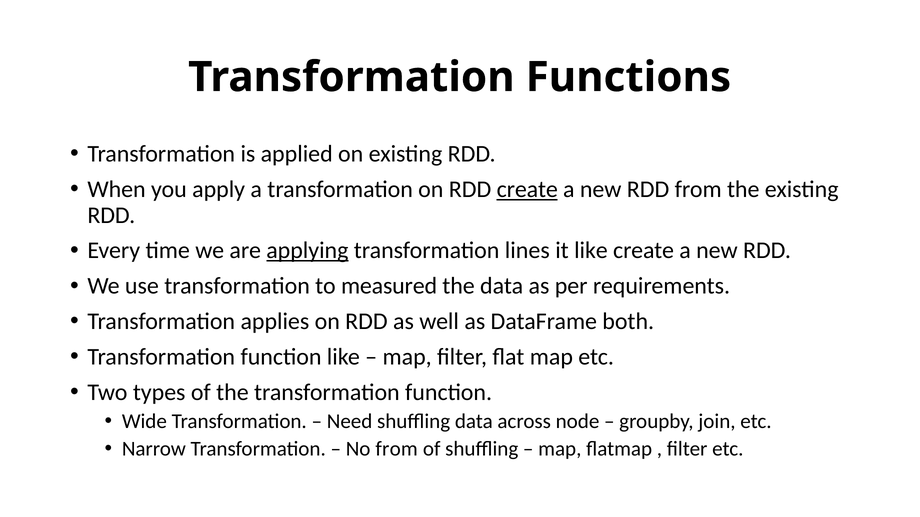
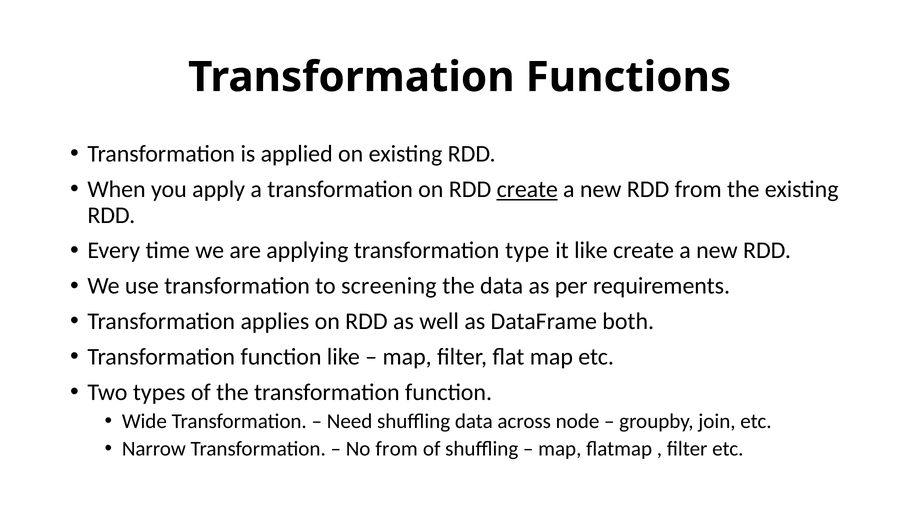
applying underline: present -> none (307, 251)
lines: lines -> type (527, 251)
measured: measured -> screening (389, 286)
